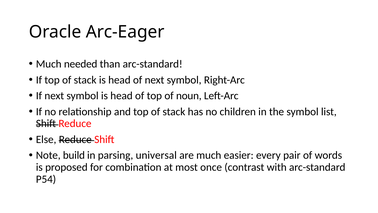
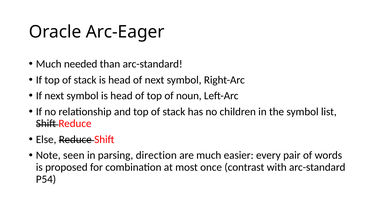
build: build -> seen (74, 155)
universal: universal -> direction (156, 155)
